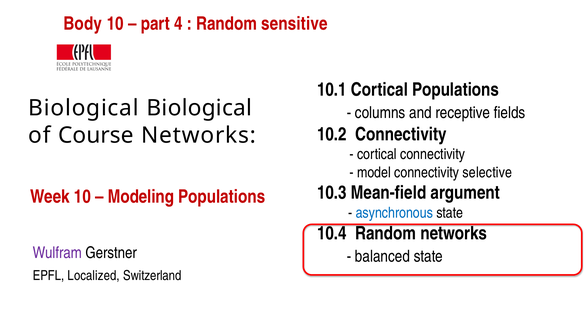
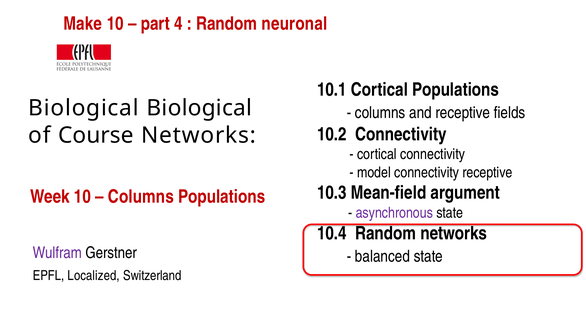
Body: Body -> Make (83, 24)
sensitive: sensitive -> neuronal (294, 24)
connectivity selective: selective -> receptive (487, 173)
Modeling: Modeling -> Columns (141, 197)
asynchronous colour: blue -> purple (394, 213)
